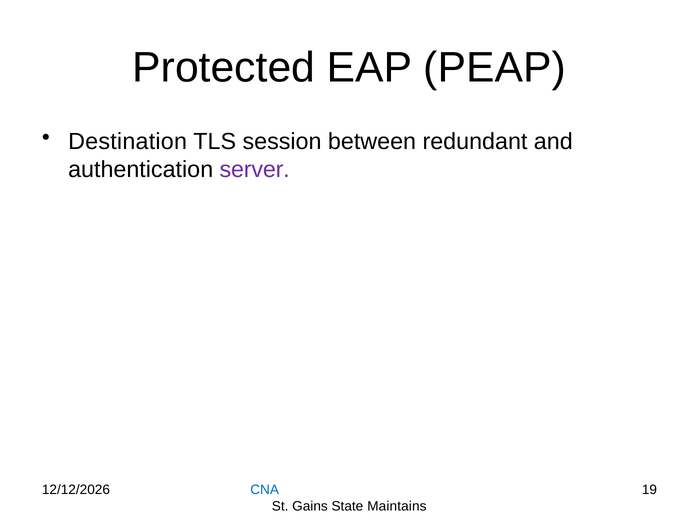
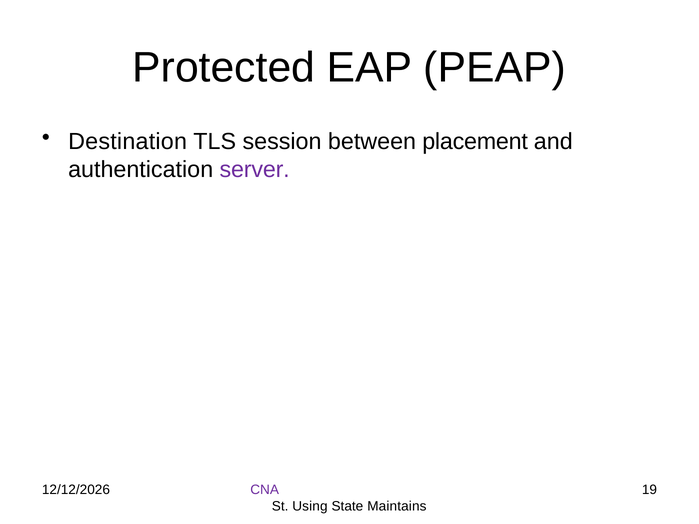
redundant: redundant -> placement (475, 141)
CNA colour: blue -> purple (265, 490)
Gains: Gains -> Using (310, 506)
